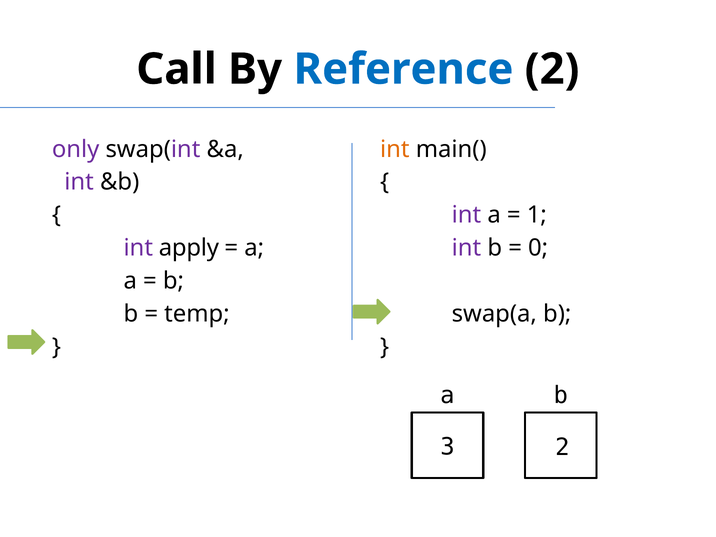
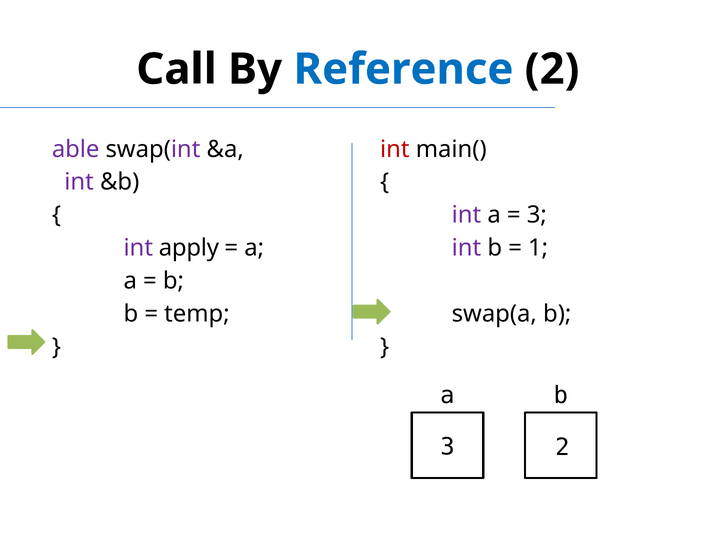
only: only -> able (76, 149)
int colour: orange -> red (395, 149)
1: 1 -> 3 (537, 215)
0: 0 -> 1 (538, 248)
